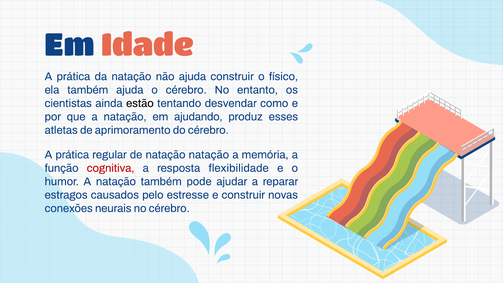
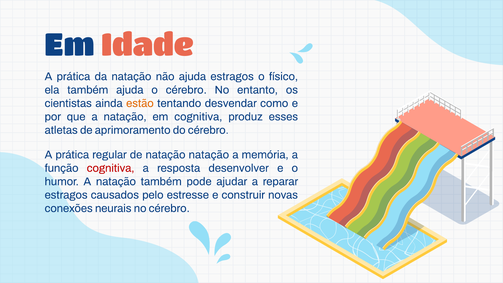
ajuda construir: construir -> estragos (232, 76)
estão colour: black -> orange (140, 103)
em ajudando: ajudando -> cognitiva (198, 117)
flexibilidade: flexibilidade -> desenvolver (239, 168)
